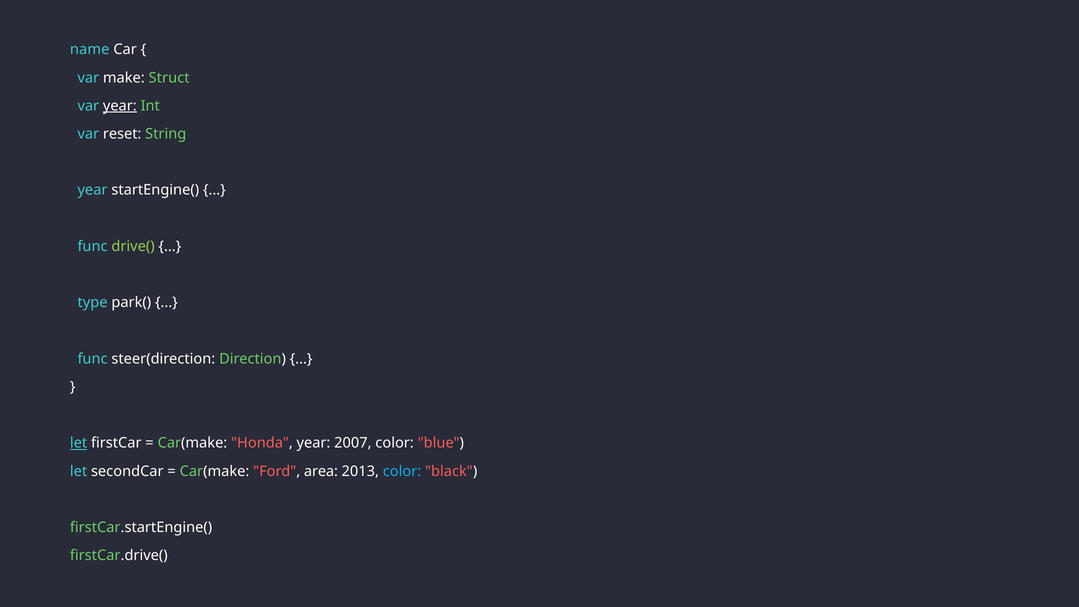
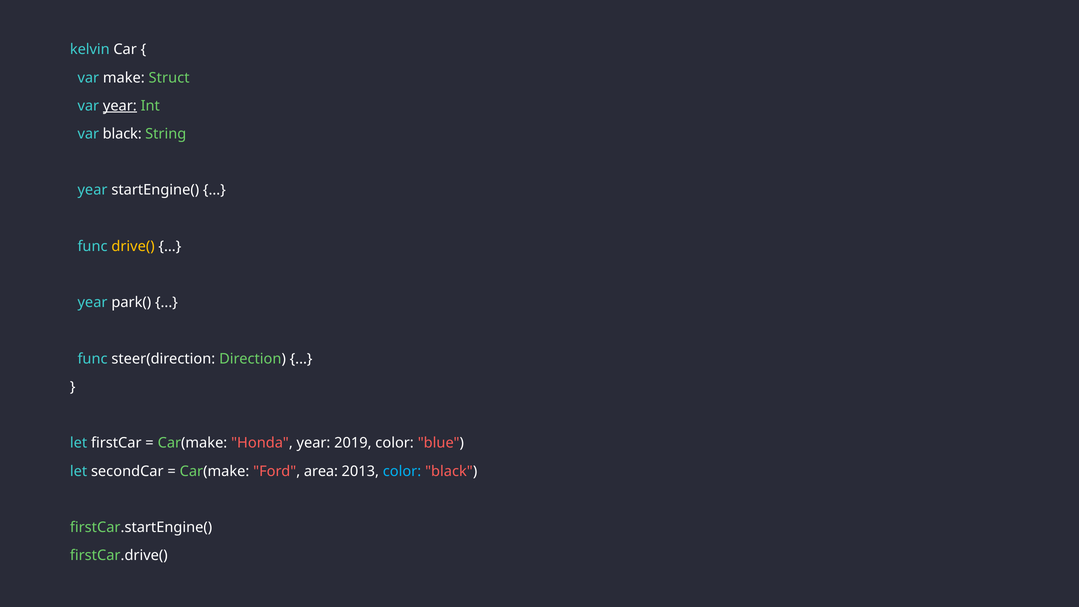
name: name -> kelvin (90, 50)
var reset: reset -> black (122, 134)
drive( colour: light green -> yellow (133, 246)
type: type -> year (93, 303)
let underline: present -> none (79, 443)
2007: 2007 -> 2019 (353, 443)
